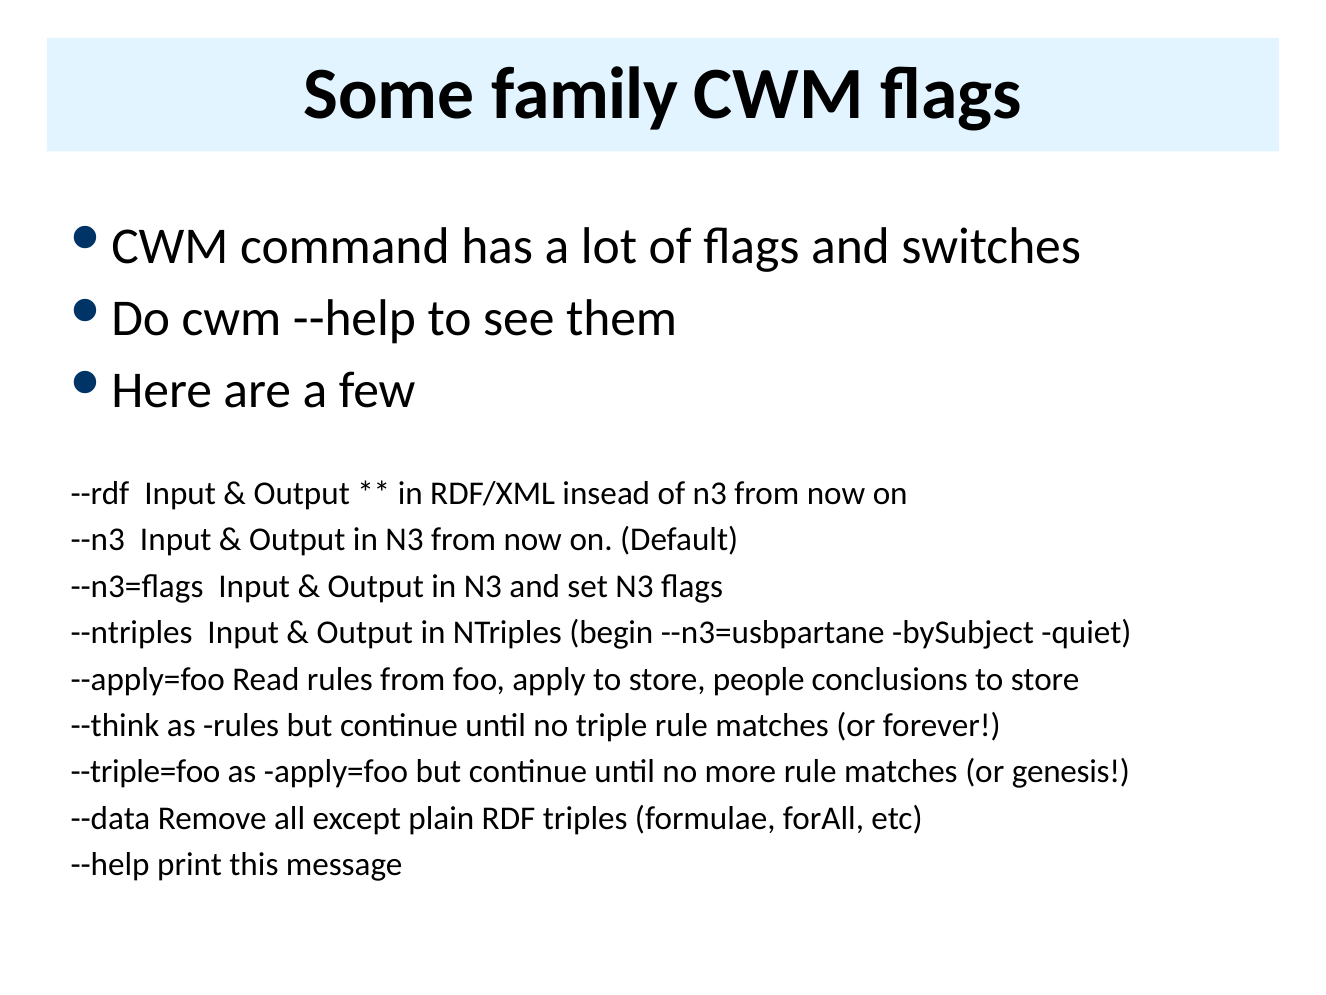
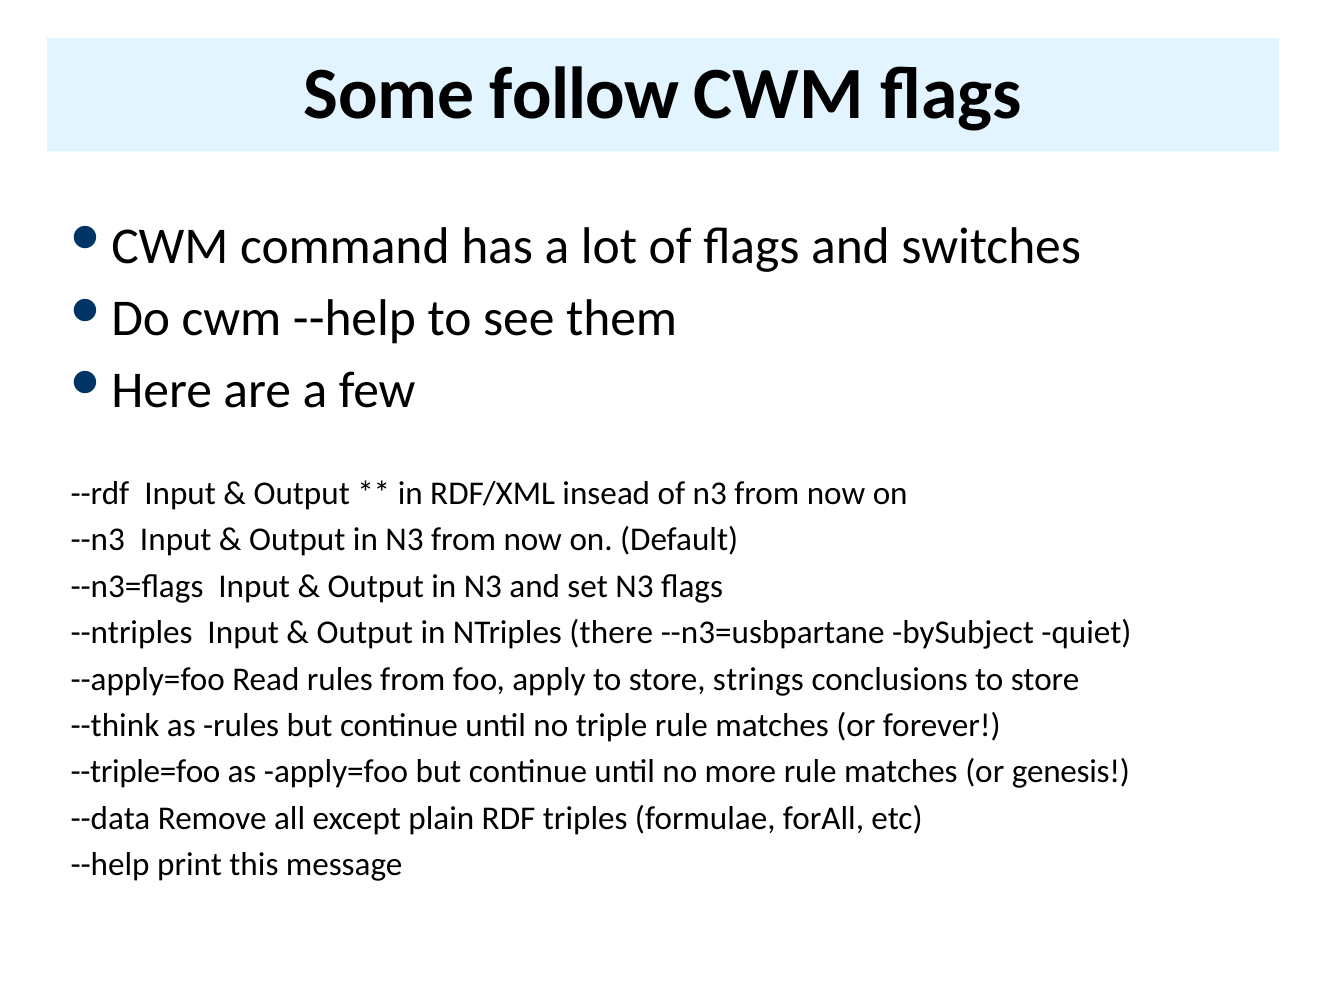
family: family -> follow (585, 94)
begin: begin -> there (611, 632)
people: people -> strings (758, 679)
